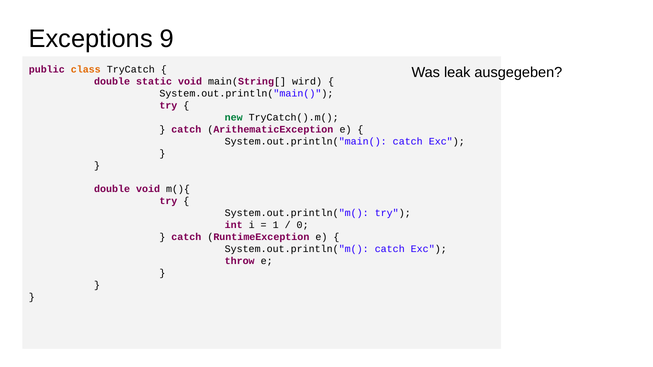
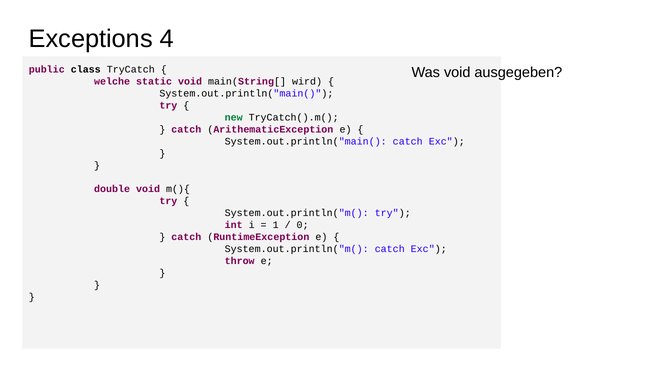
9: 9 -> 4 (167, 39)
class colour: orange -> black (86, 70)
Was leak: leak -> void (457, 73)
double: double -> welche (112, 82)
